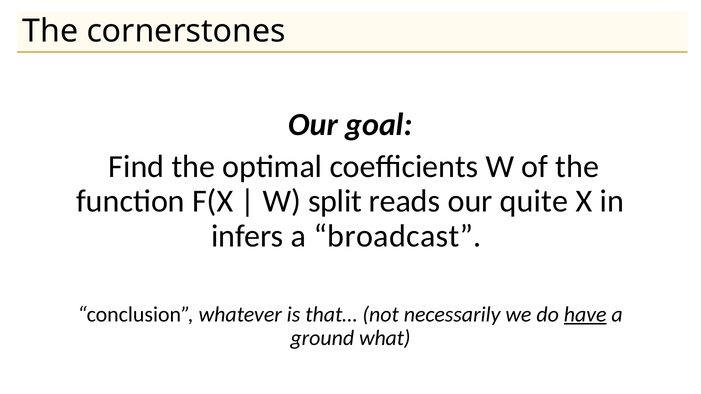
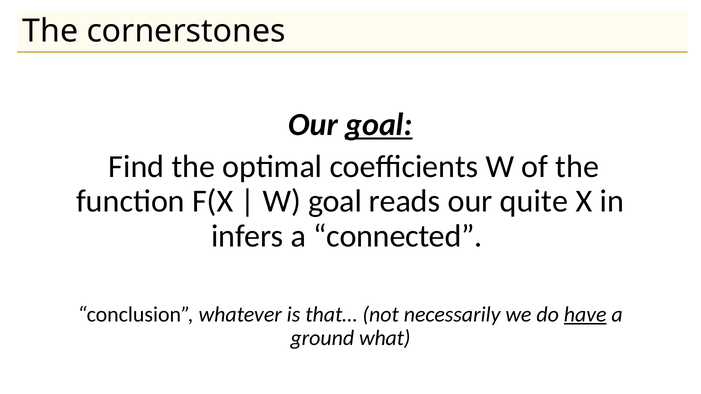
goal underline: none -> present (379, 125)
W split: split -> goal (335, 201)
broadcast: broadcast -> connected (398, 236)
